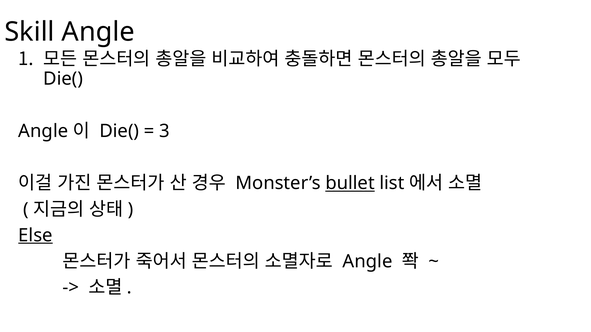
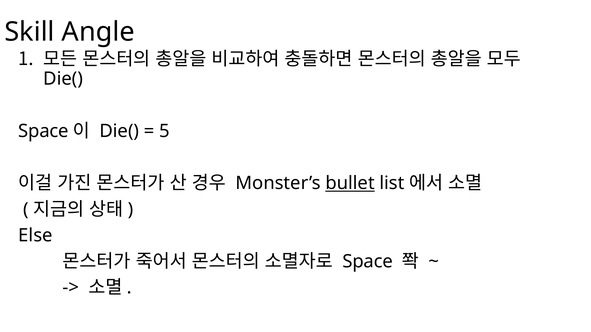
Angle: Angle -> Space (43, 131)
3: 3 -> 5 (165, 131)
Else underline: present -> none (35, 236)
Angle: Angle -> Space (368, 262)
